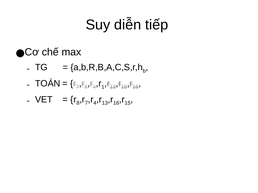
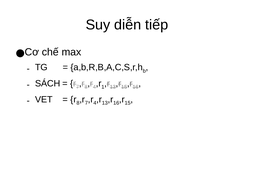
TOÁN: TOÁN -> SÁCH (48, 84)
